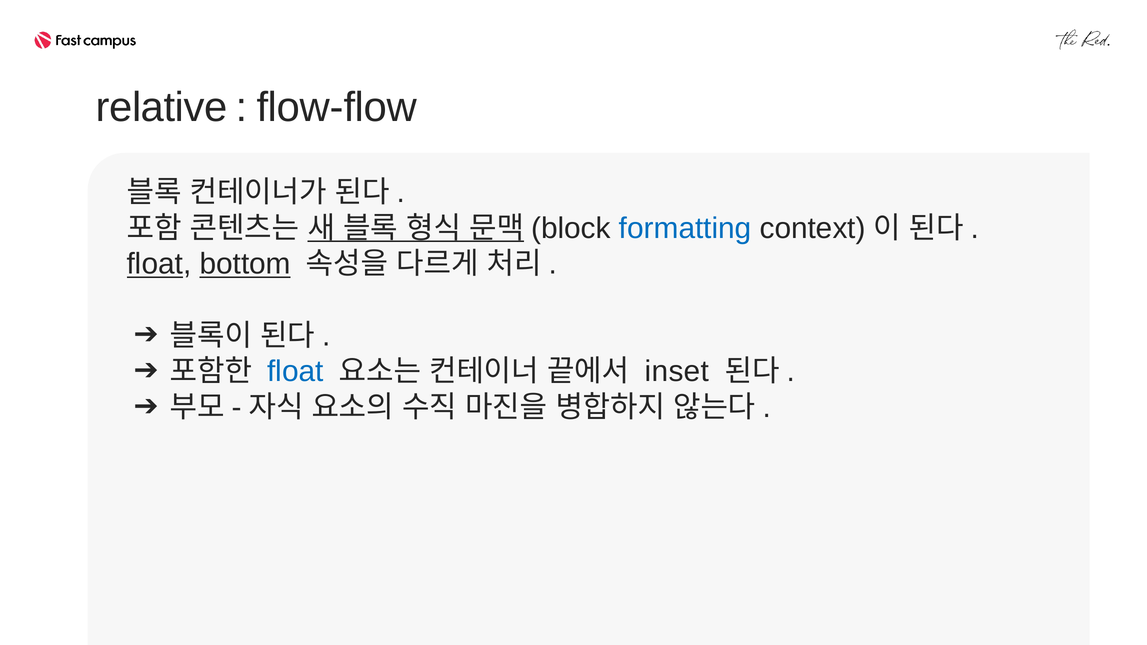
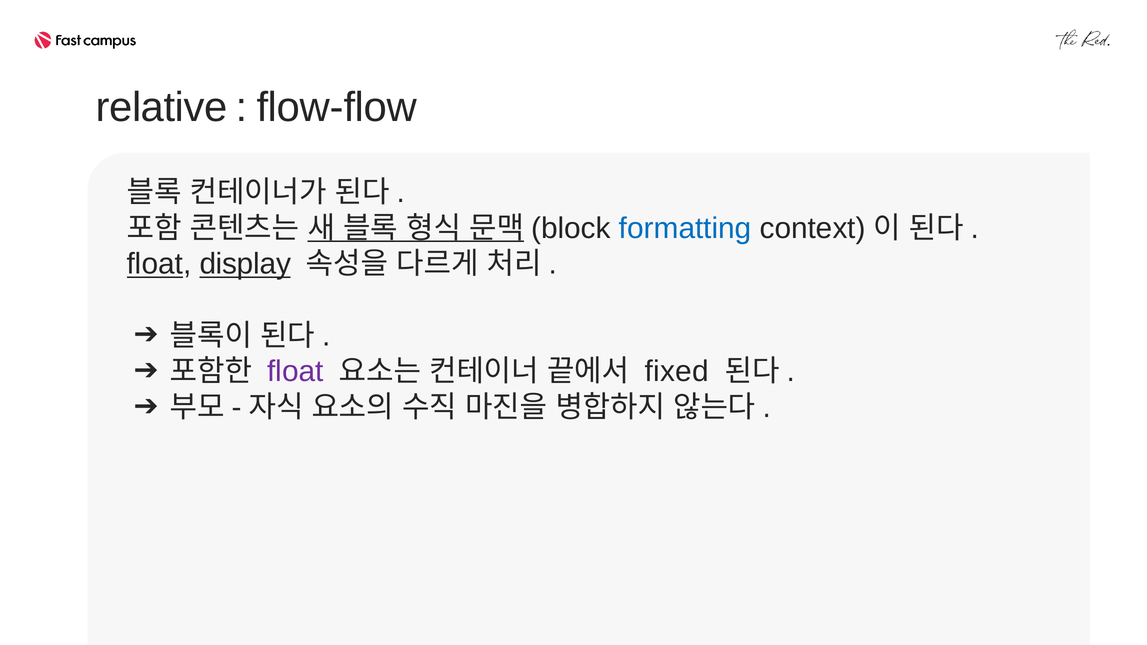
bottom: bottom -> display (245, 264)
float colour: blue -> purple (295, 372)
inset: inset -> fixed (677, 372)
